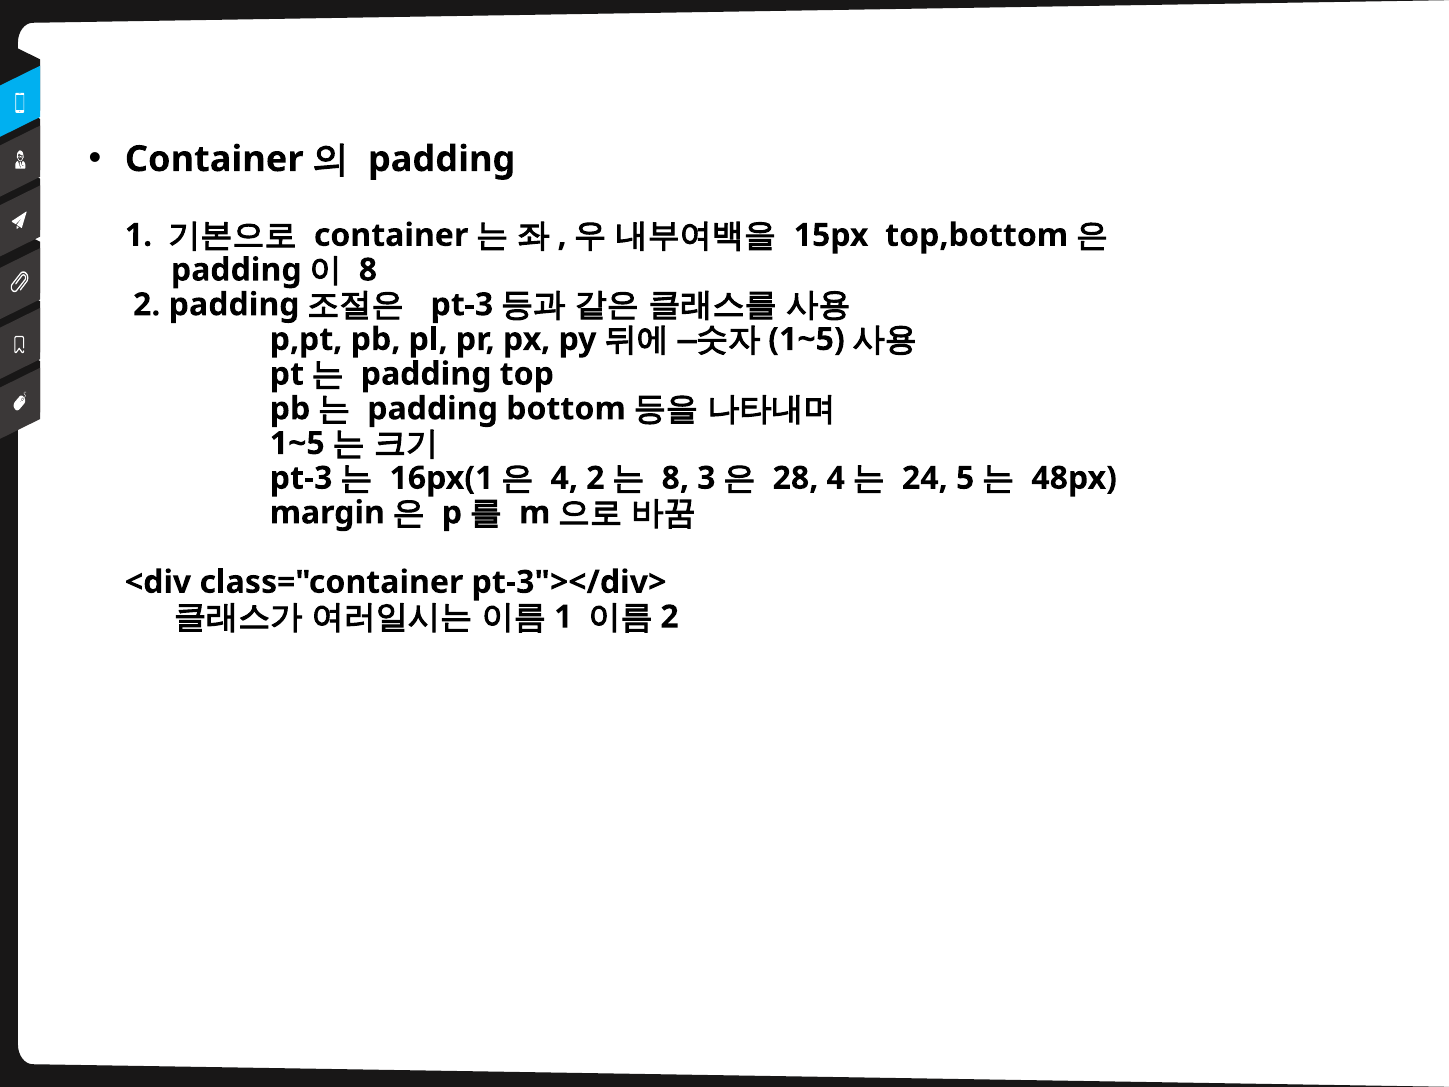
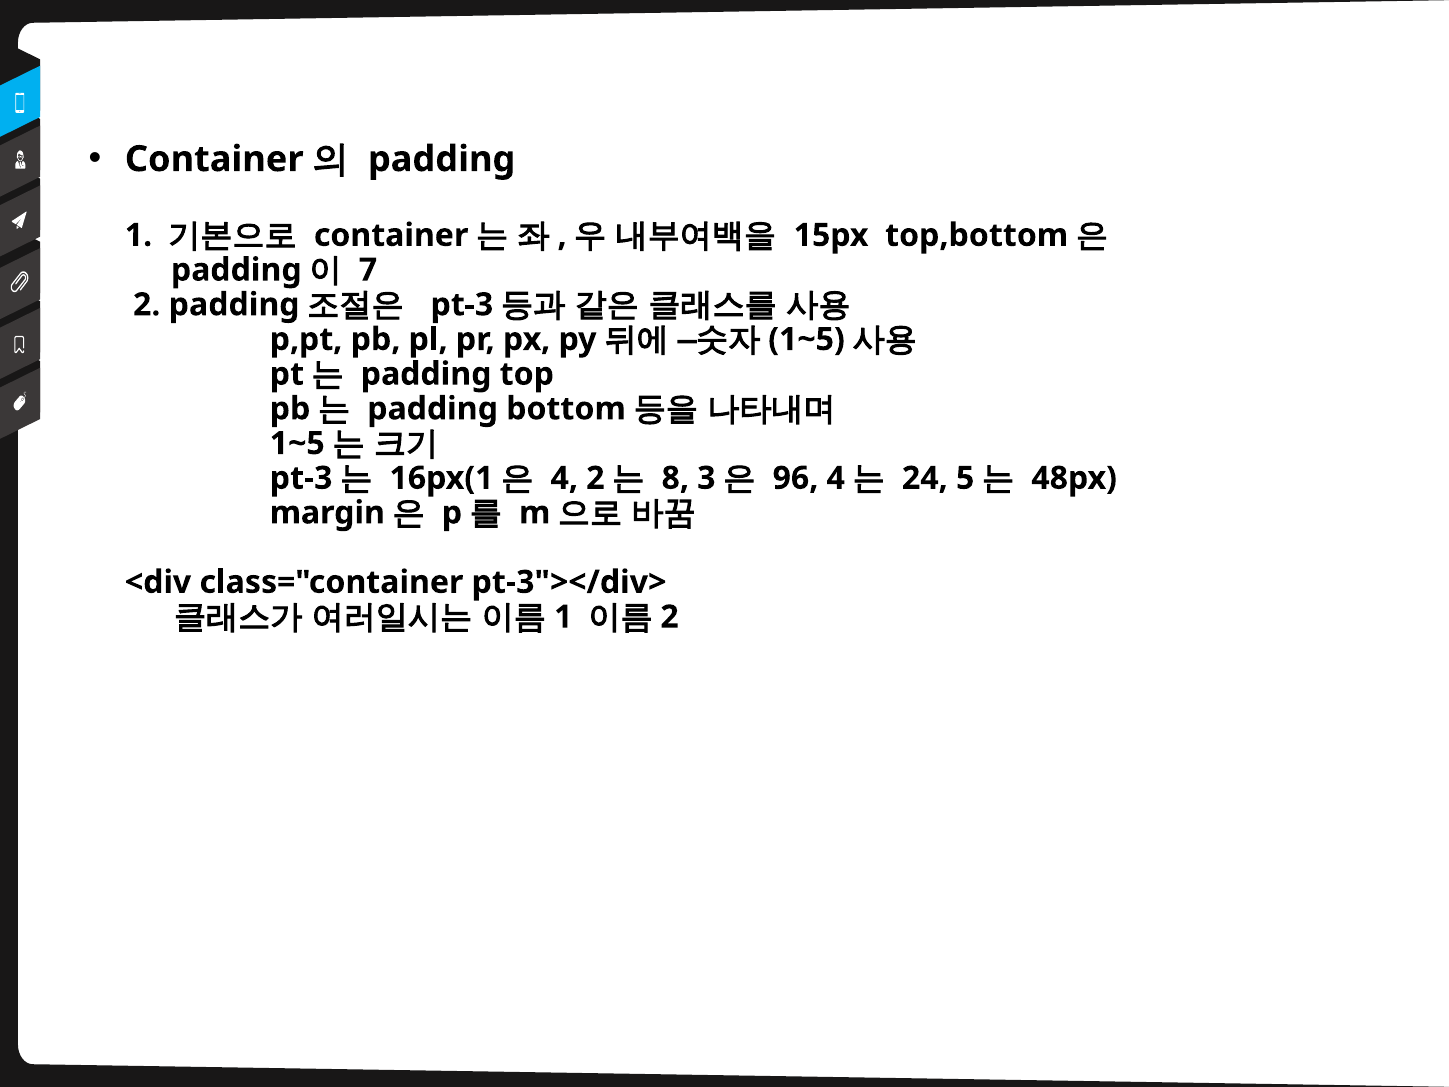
8: 8 -> 7 (368, 270)
28: 28 -> 96 (795, 478)
